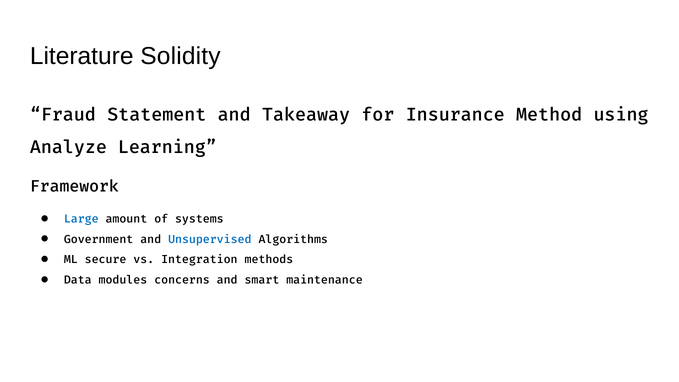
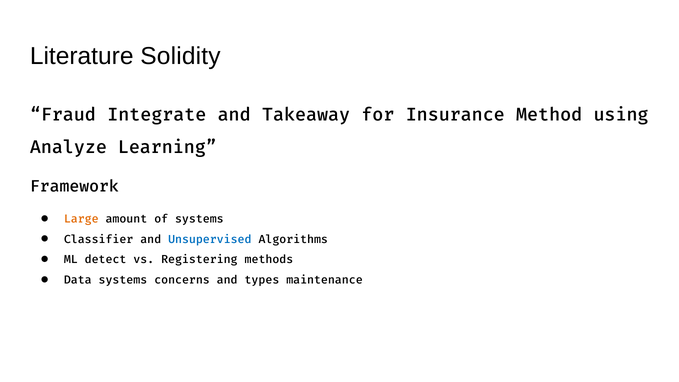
Statement: Statement -> Integrate (157, 115)
Large colour: blue -> orange (81, 219)
Government: Government -> Classifier (99, 239)
secure: secure -> detect (106, 260)
Integration: Integration -> Registering (199, 260)
Data modules: modules -> systems (123, 280)
smart: smart -> types (262, 280)
